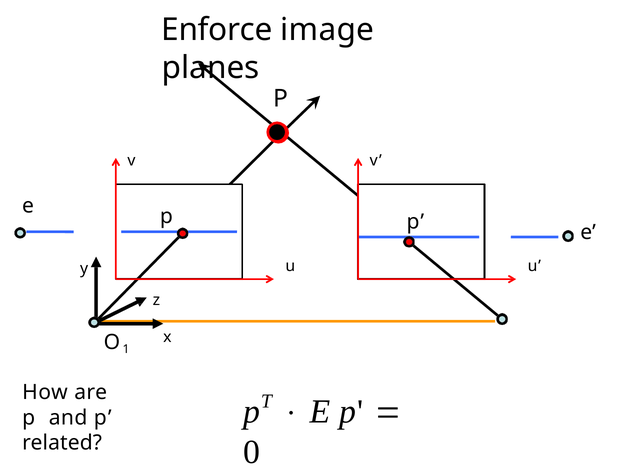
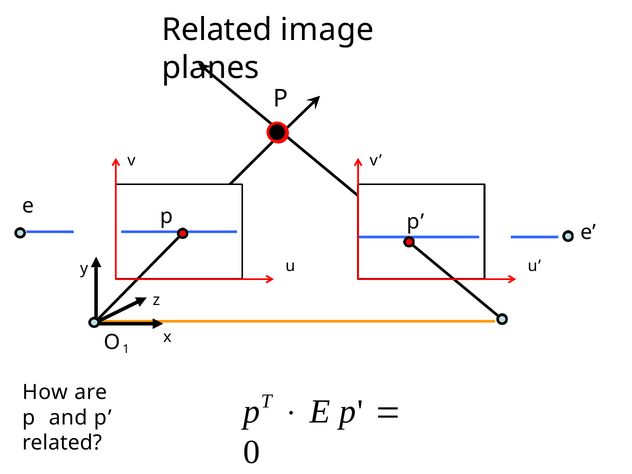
Enforce: Enforce -> Related (217, 30)
